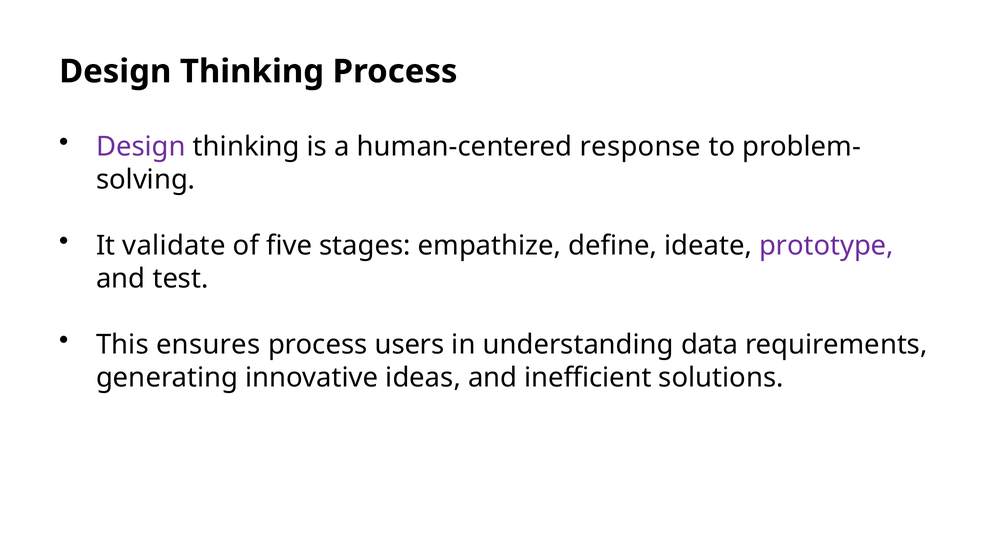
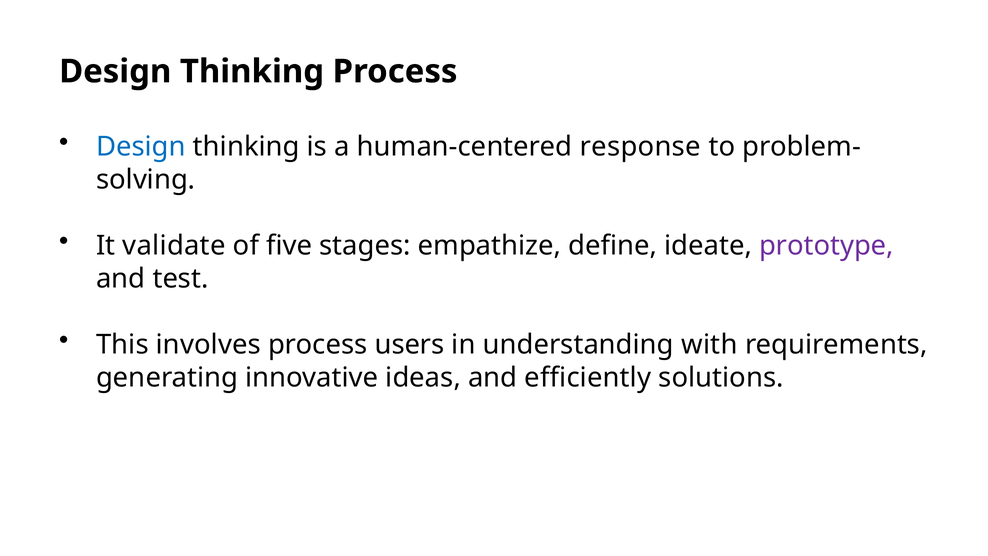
Design colour: purple -> blue (141, 147)
ensures: ensures -> involves (208, 344)
data: data -> with (709, 344)
inefficient: inefficient -> efficiently (588, 377)
